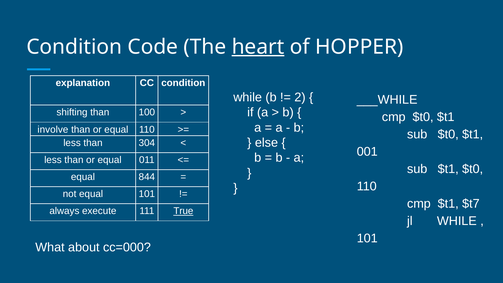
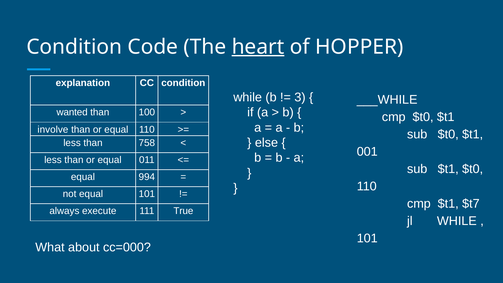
2: 2 -> 3 (300, 97)
shifting: shifting -> wanted (72, 112)
304: 304 -> 758 (147, 143)
844: 844 -> 994 (147, 177)
True underline: present -> none (183, 211)
